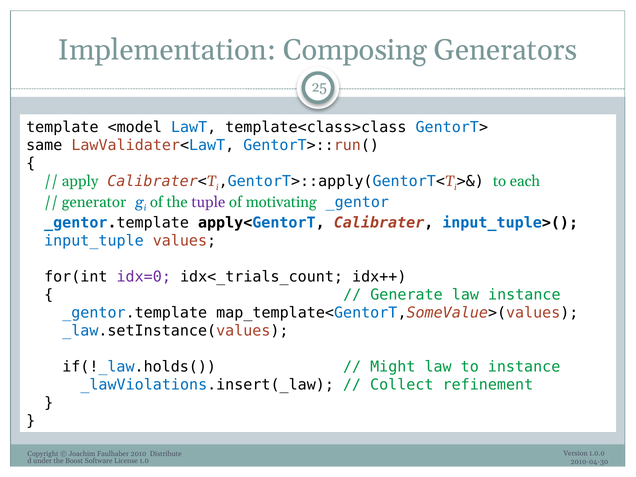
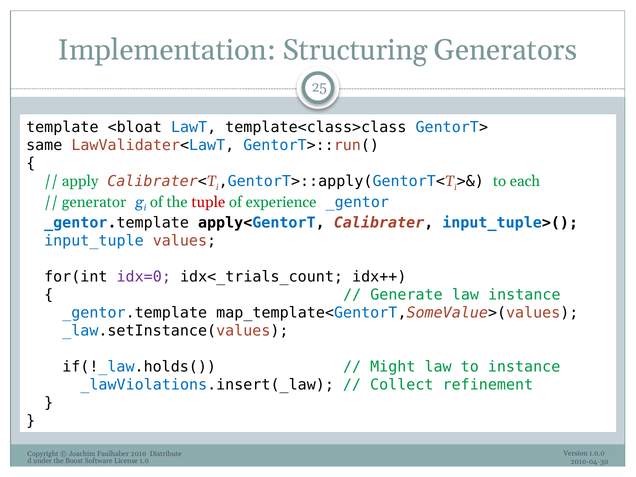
Composing: Composing -> Structuring (355, 50)
<model: <model -> <bloat (135, 127)
tuple colour: purple -> red (208, 202)
motivating: motivating -> experience (281, 202)
